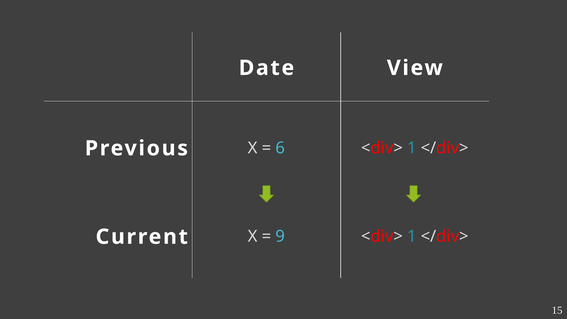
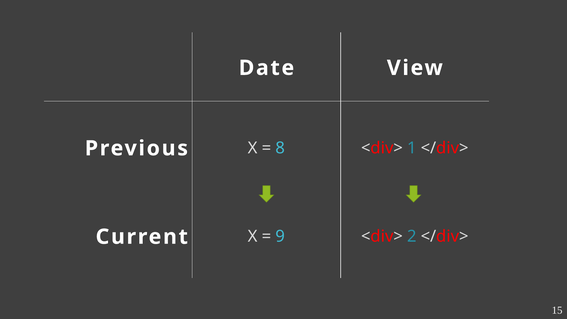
6: 6 -> 8 (280, 148)
9 <div> 1: 1 -> 2 (412, 236)
